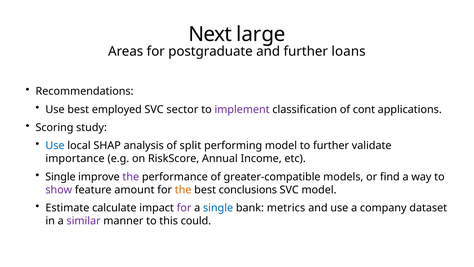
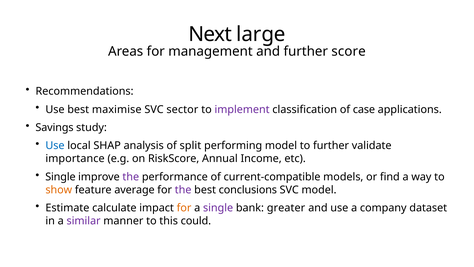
postgraduate: postgraduate -> management (210, 51)
loans: loans -> score (349, 51)
employed: employed -> maximise (117, 109)
cont: cont -> case (364, 109)
Scoring: Scoring -> Savings (55, 127)
greater-compatible: greater-compatible -> current-compatible (272, 177)
show colour: purple -> orange (59, 190)
amount: amount -> average (135, 190)
the colour: orange -> purple (183, 190)
for colour: purple -> orange (184, 208)
single colour: blue -> purple (218, 208)
metrics: metrics -> greater (286, 208)
